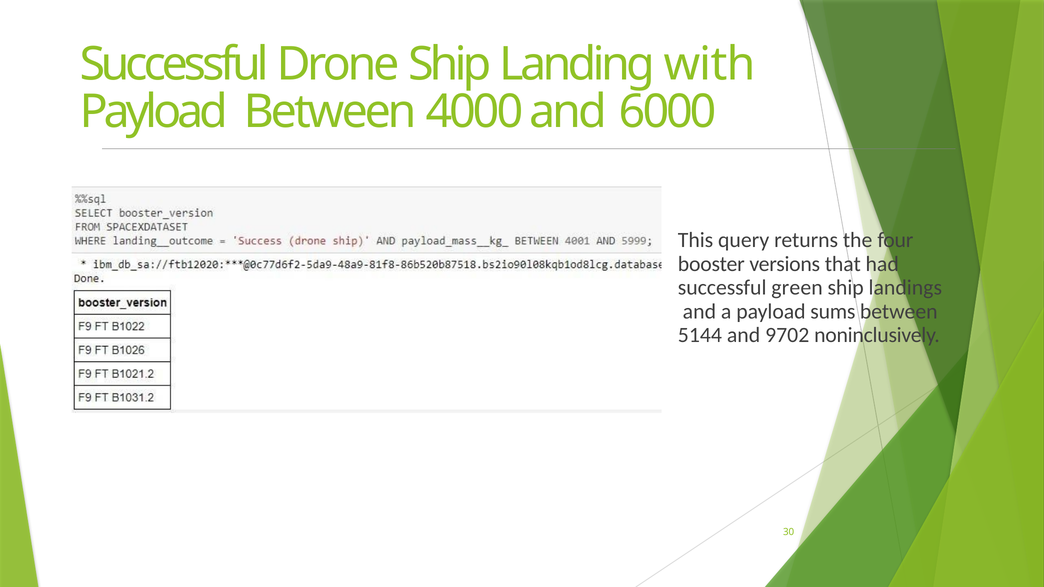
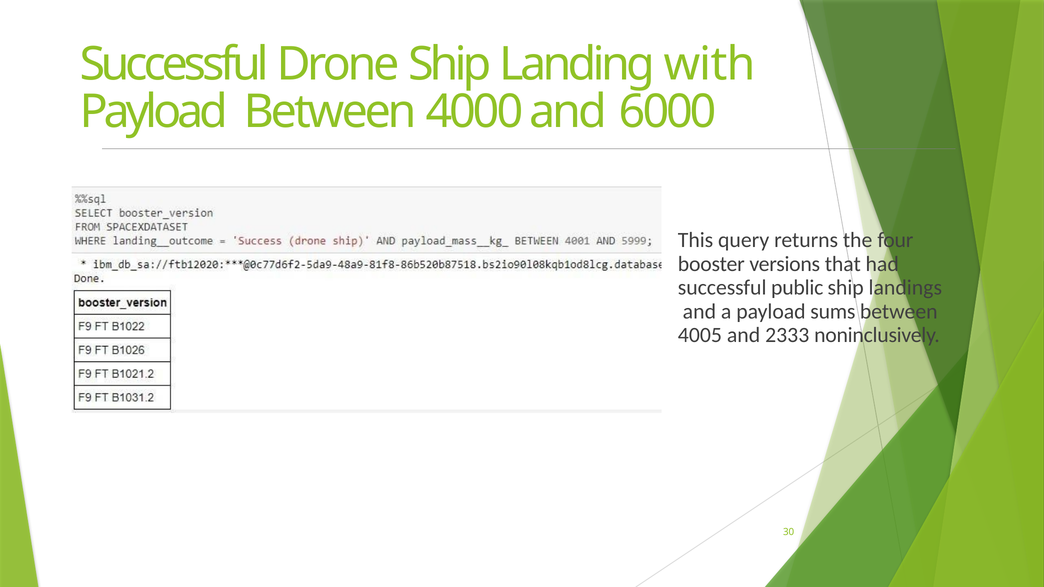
green: green -> public (797, 288)
5144: 5144 -> 4005 (700, 335)
9702: 9702 -> 2333 (787, 335)
